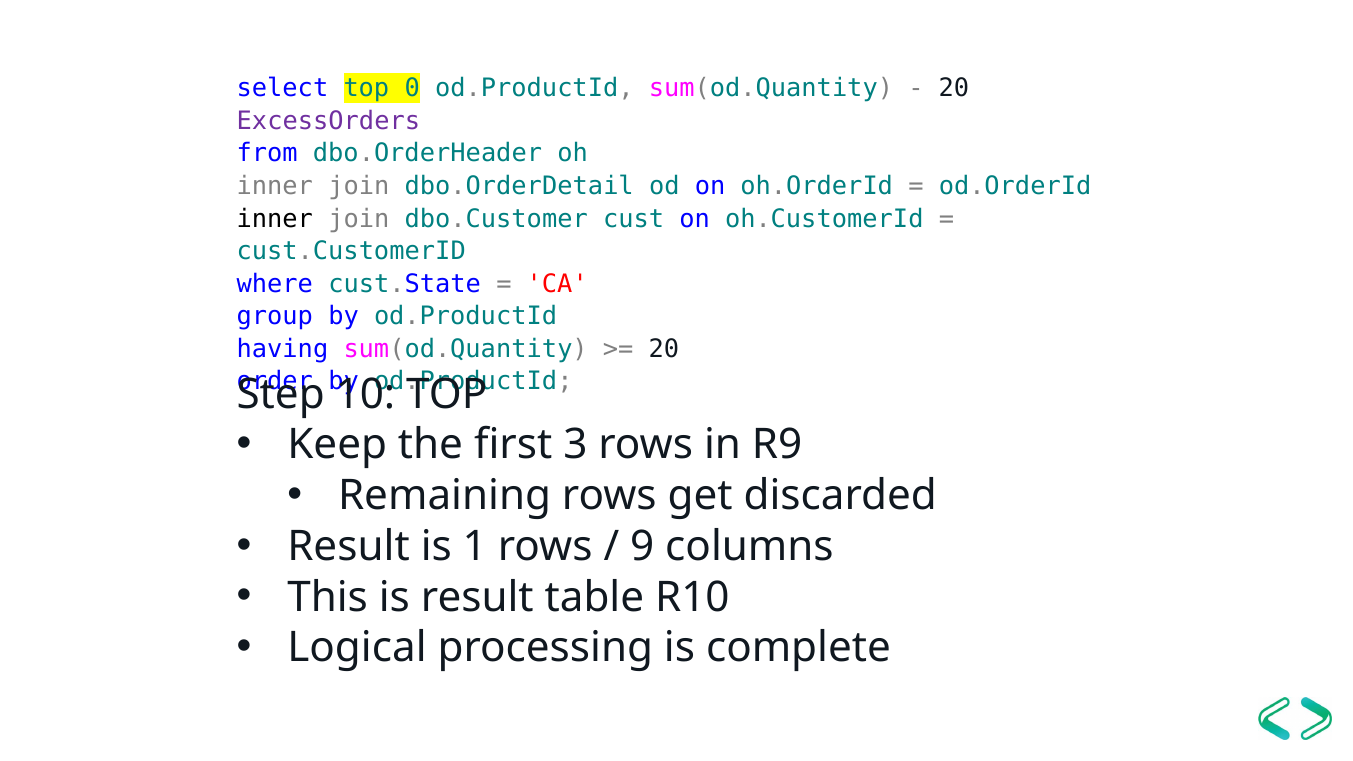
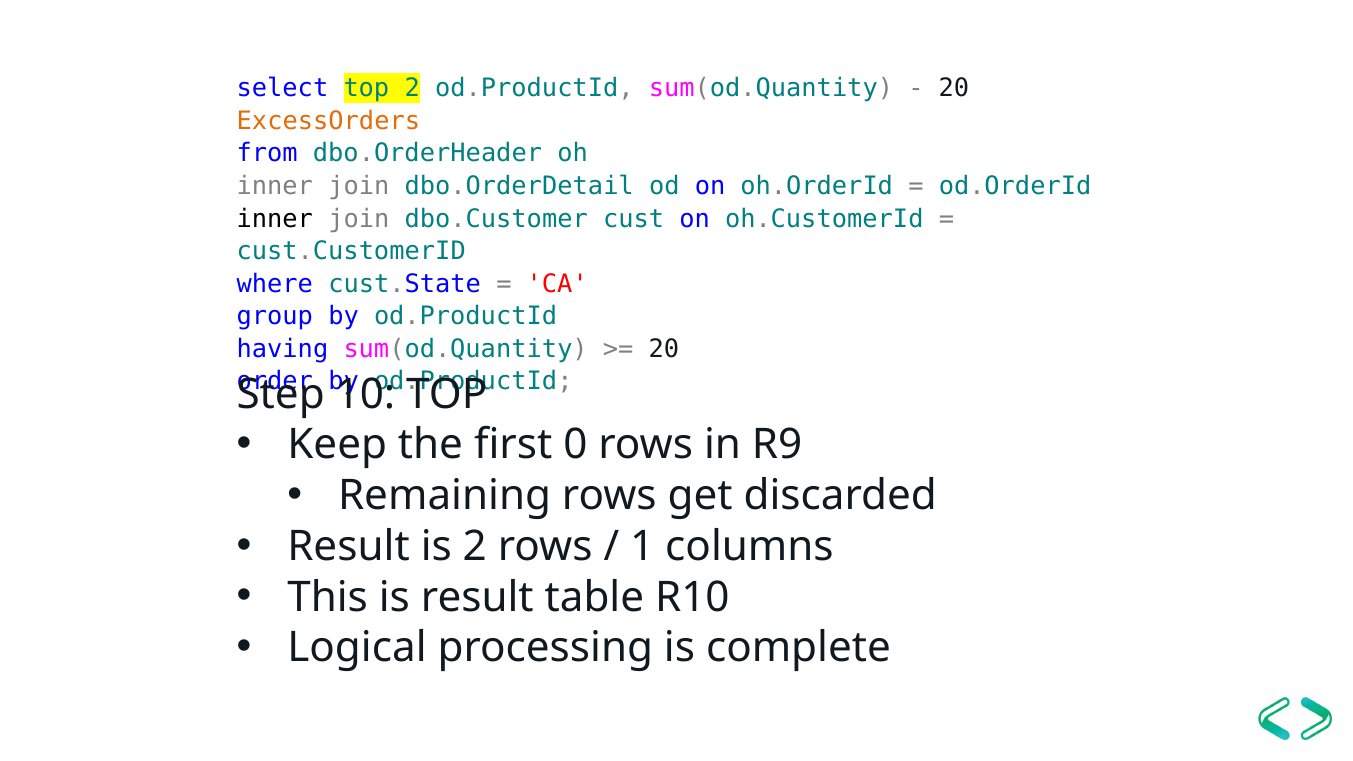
top 0: 0 -> 2 (412, 88)
ExcessOrders colour: purple -> orange (328, 121)
3: 3 -> 0 (575, 445)
is 1: 1 -> 2 (475, 546)
9: 9 -> 1 (642, 546)
